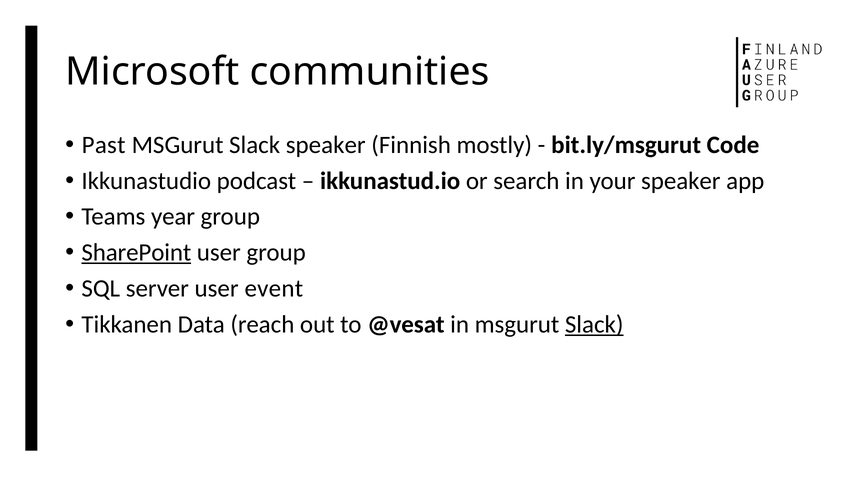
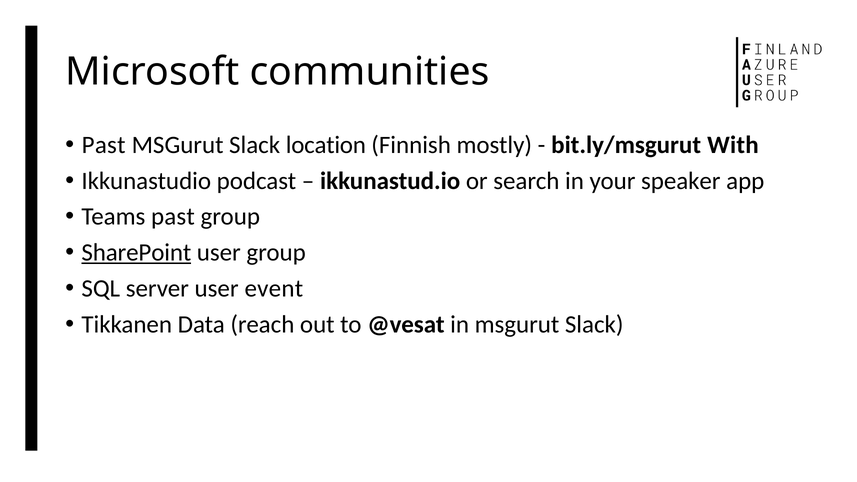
Slack speaker: speaker -> location (326, 145)
Code: Code -> With (733, 145)
Teams year: year -> past (173, 217)
Slack underline: present -> none (594, 325)
